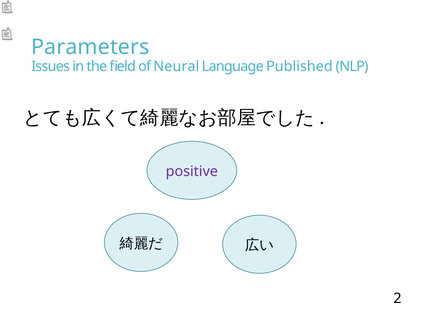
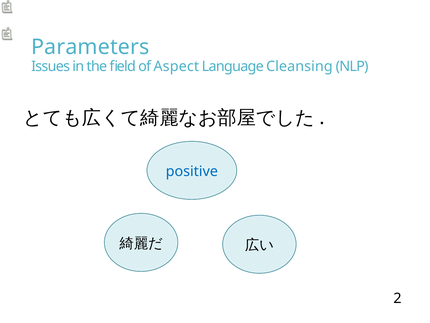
Neural: Neural -> Aspect (176, 66)
Published: Published -> Cleansing (299, 66)
positive colour: purple -> blue (192, 171)
